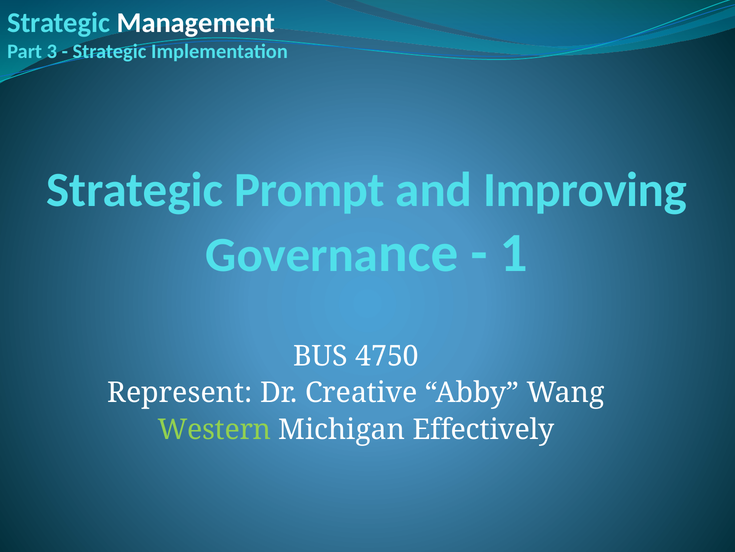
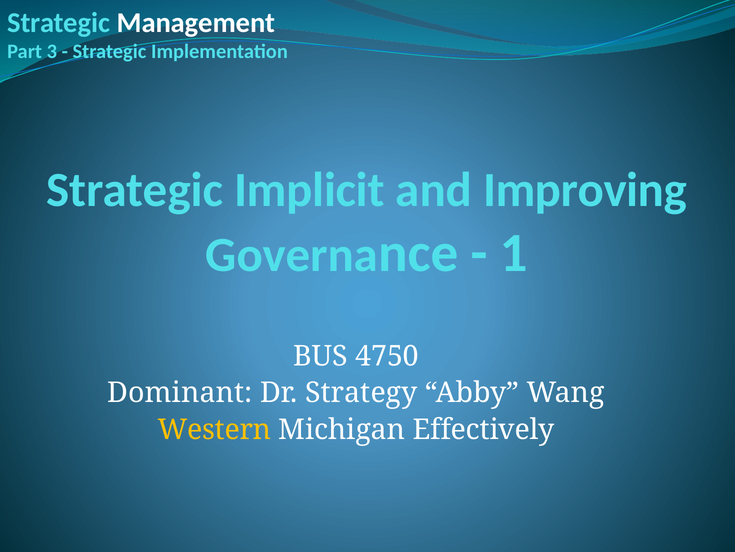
Prompt: Prompt -> Implicit (309, 190)
Represent: Represent -> Dominant (180, 392)
Creative: Creative -> Strategy (361, 392)
Western colour: light green -> yellow (214, 429)
